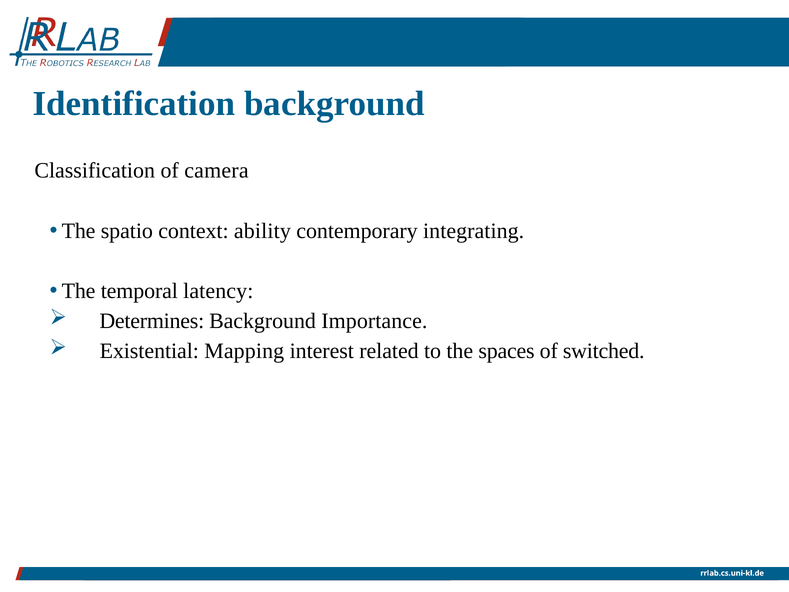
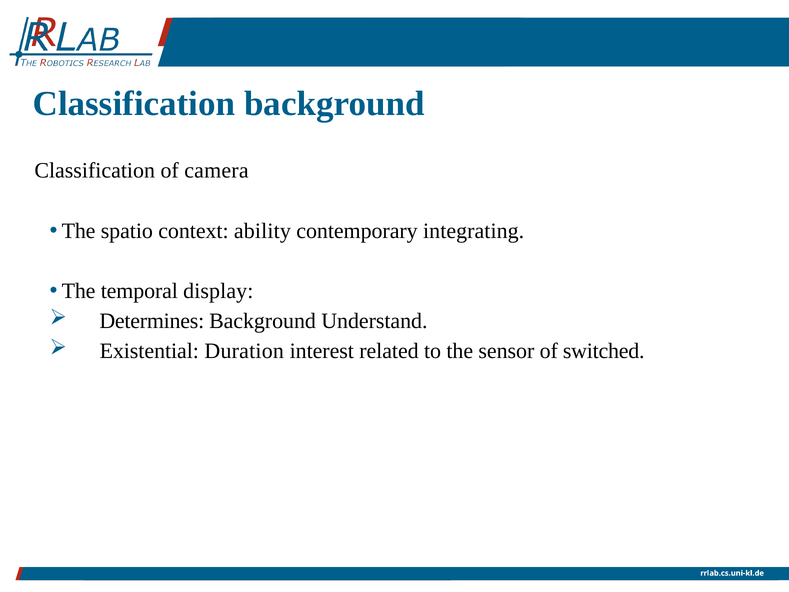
Identification: Identification -> Classification (134, 103)
latency: latency -> display (218, 291)
Importance: Importance -> Understand (374, 321)
Mapping: Mapping -> Duration (244, 351)
spaces: spaces -> sensor (506, 351)
